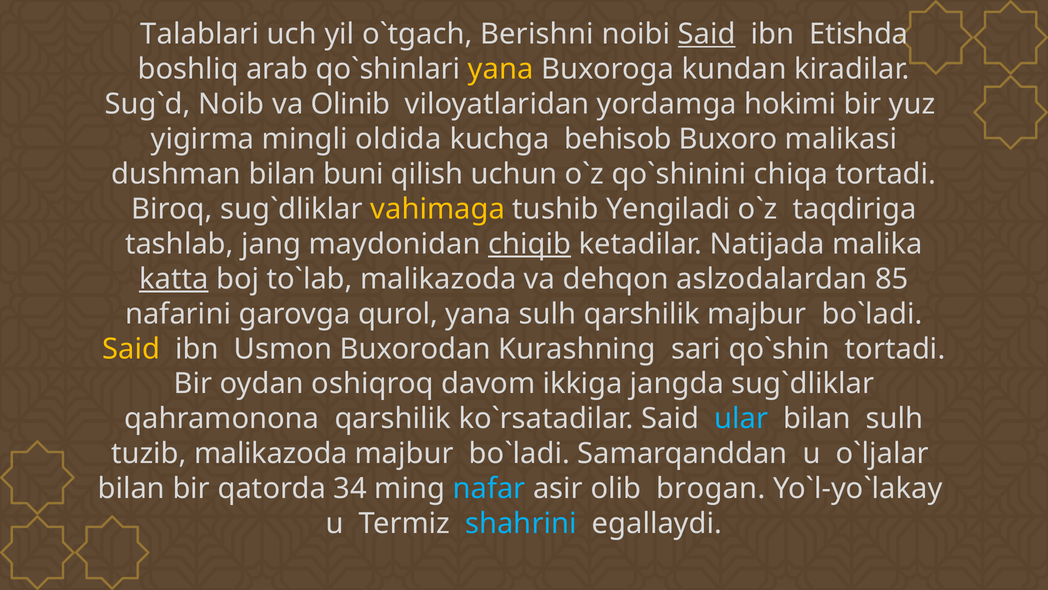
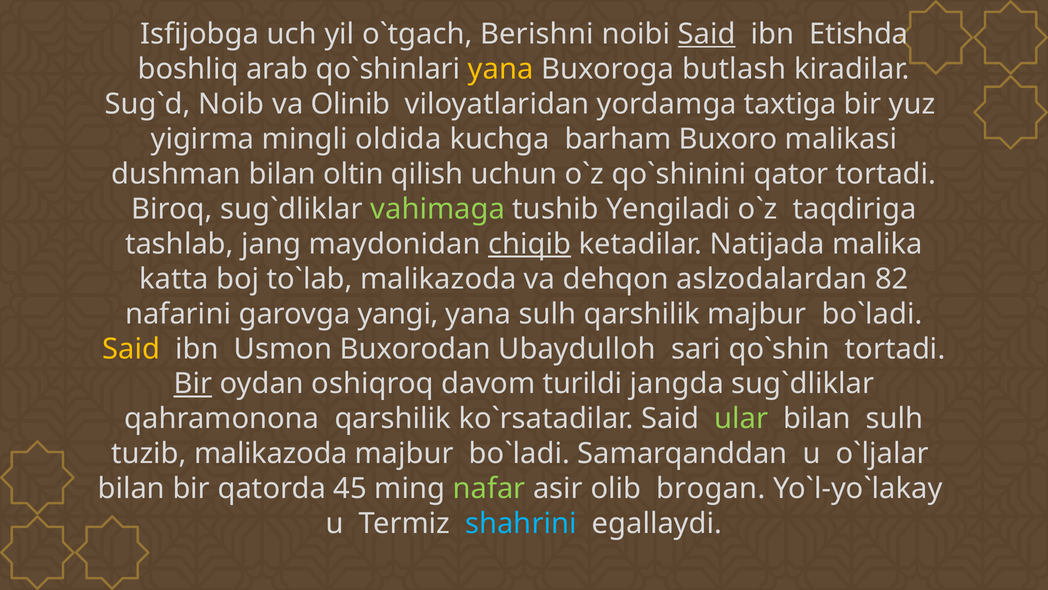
Talablari: Talablari -> Isfijobga (200, 34)
kundan: kundan -> butlash (734, 69)
hokimi: hokimi -> taxtiga (790, 104)
behisob: behisob -> barham (618, 139)
buni: buni -> oltin (354, 174)
chiqa: chiqa -> qator (791, 174)
vahimaga colour: yellow -> light green (438, 209)
katta underline: present -> none (174, 279)
85: 85 -> 82 (892, 279)
qurol: qurol -> yangi (398, 314)
Kurashning: Kurashning -> Ubaydulloh (577, 349)
Bir underline: none -> present (193, 384)
ikkiga: ikkiga -> turildi (583, 384)
ular colour: light blue -> light green (741, 418)
34: 34 -> 45 (350, 488)
nafar colour: light blue -> light green (489, 488)
